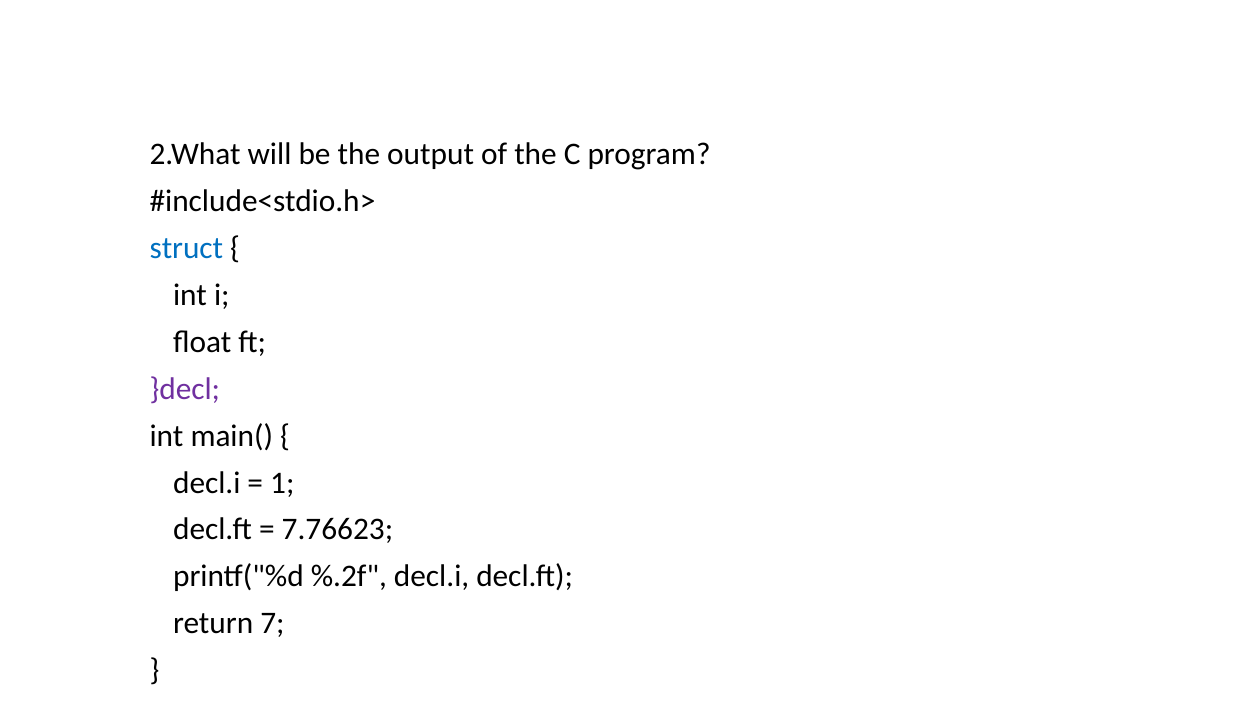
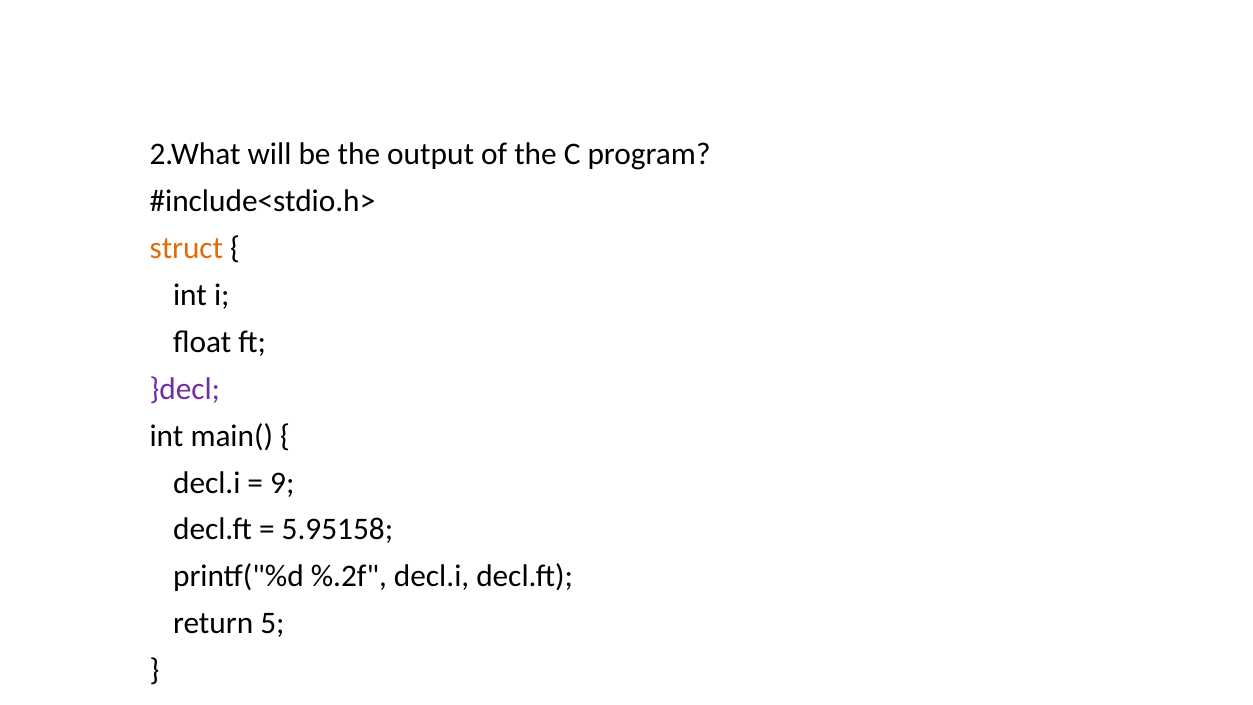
struct colour: blue -> orange (186, 248)
1: 1 -> 9 (282, 483)
7.76623: 7.76623 -> 5.95158 (337, 529)
7: 7 -> 5 (272, 623)
